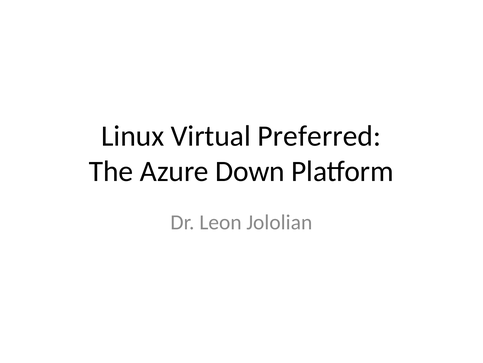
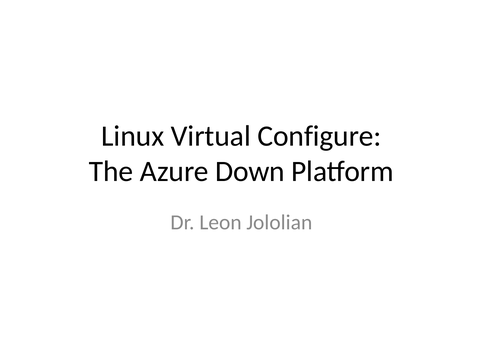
Preferred: Preferred -> Configure (319, 136)
